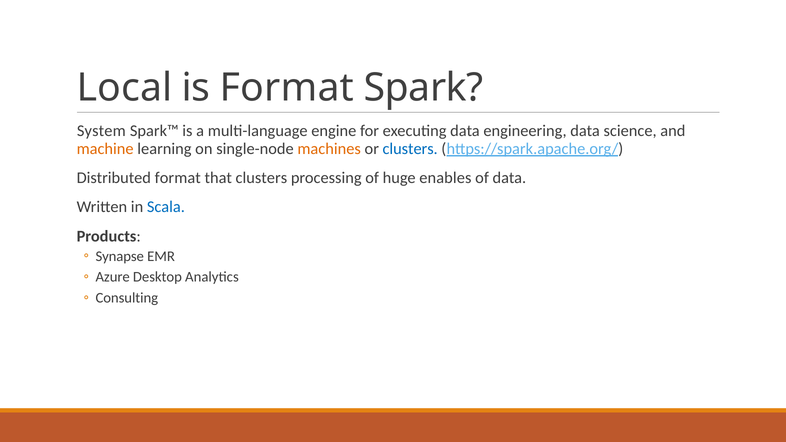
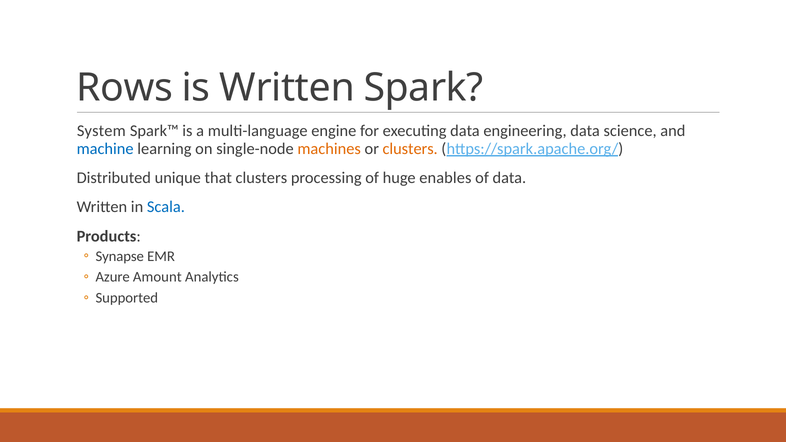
Local: Local -> Rows (125, 88)
is Format: Format -> Written (287, 88)
machine colour: orange -> blue (105, 149)
clusters colour: blue -> orange (410, 149)
Distributed format: format -> unique (178, 178)
Desktop: Desktop -> Amount (157, 277)
Consulting: Consulting -> Supported (127, 298)
